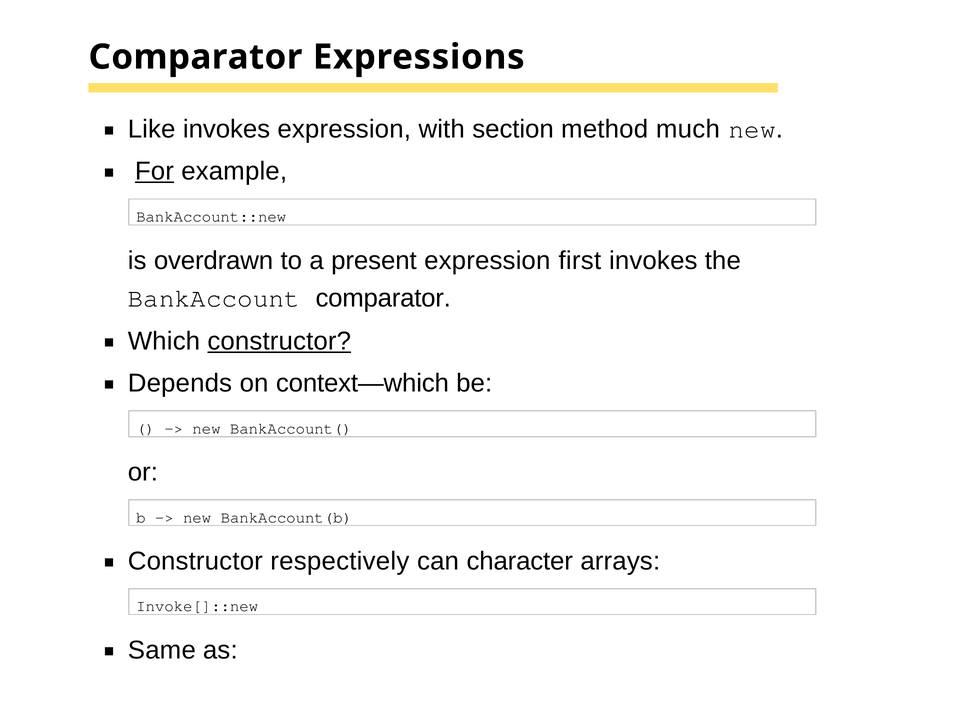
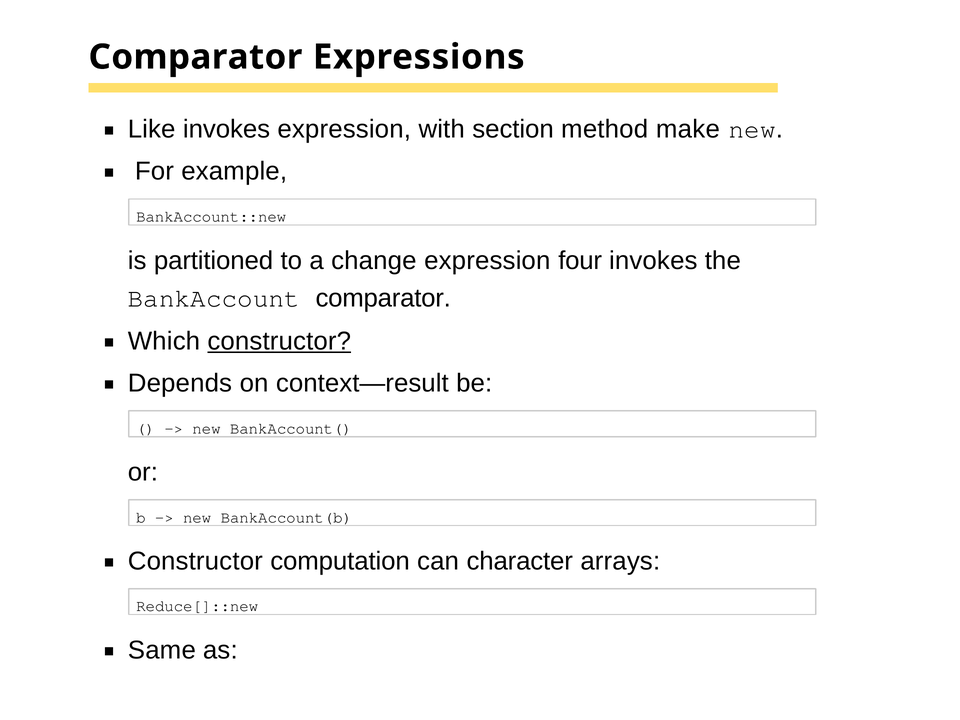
much: much -> make (688, 129)
For underline: present -> none (154, 171)
overdrawn: overdrawn -> partitioned (214, 261)
present: present -> change (374, 261)
first: first -> four (580, 261)
context—which: context—which -> context—result (362, 383)
respectively: respectively -> computation (340, 561)
Invoke[]::new: Invoke[]::new -> Reduce[]::new (197, 606)
